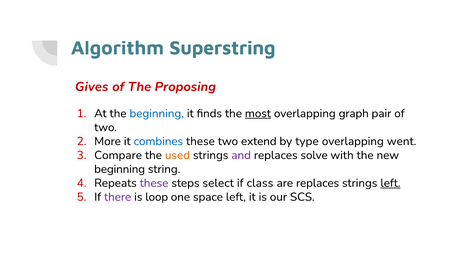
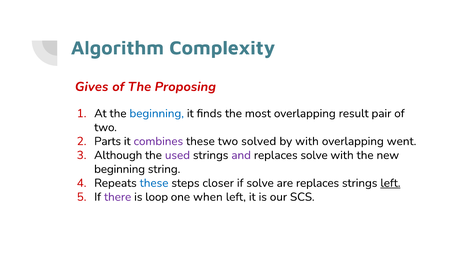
Superstring: Superstring -> Complexity (222, 48)
most underline: present -> none (258, 114)
graph: graph -> result (354, 114)
More: More -> Parts (108, 142)
combines colour: blue -> purple (158, 142)
extend: extend -> solved (259, 142)
by type: type -> with (307, 142)
Compare: Compare -> Although (118, 155)
used colour: orange -> purple (177, 155)
these colour: purple -> blue (154, 183)
select: select -> closer (218, 183)
if class: class -> solve (260, 183)
space: space -> when (208, 197)
